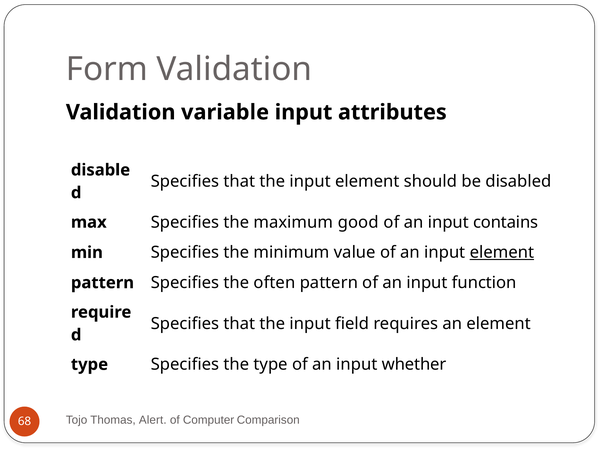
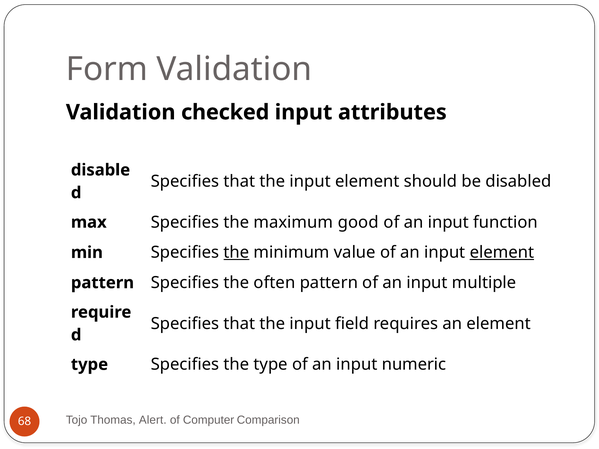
variable: variable -> checked (225, 112)
contains: contains -> function (506, 222)
the underline: none -> present (236, 253)
function: function -> multiple (484, 283)
whether: whether -> numeric (414, 365)
